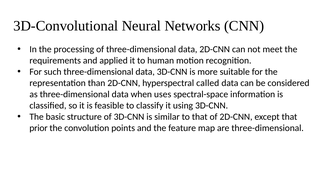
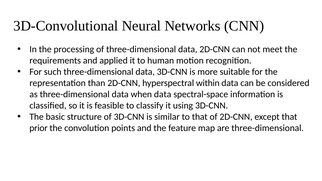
called: called -> within (208, 83)
when uses: uses -> data (163, 94)
